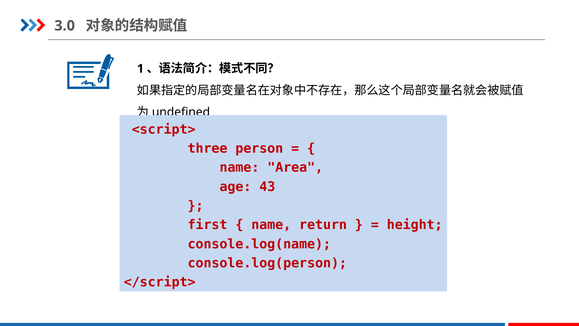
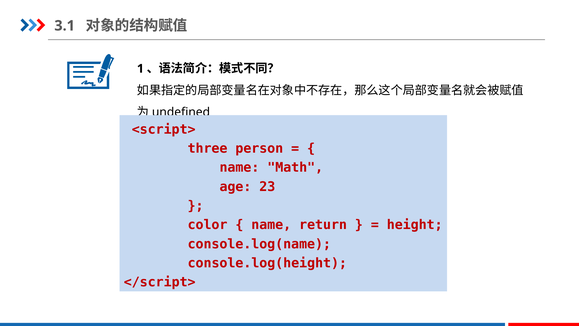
3.0: 3.0 -> 3.1 (65, 26)
Area: Area -> Math (295, 167)
43: 43 -> 23 (267, 187)
first: first -> color (208, 225)
console.log(person: console.log(person -> console.log(height (267, 263)
